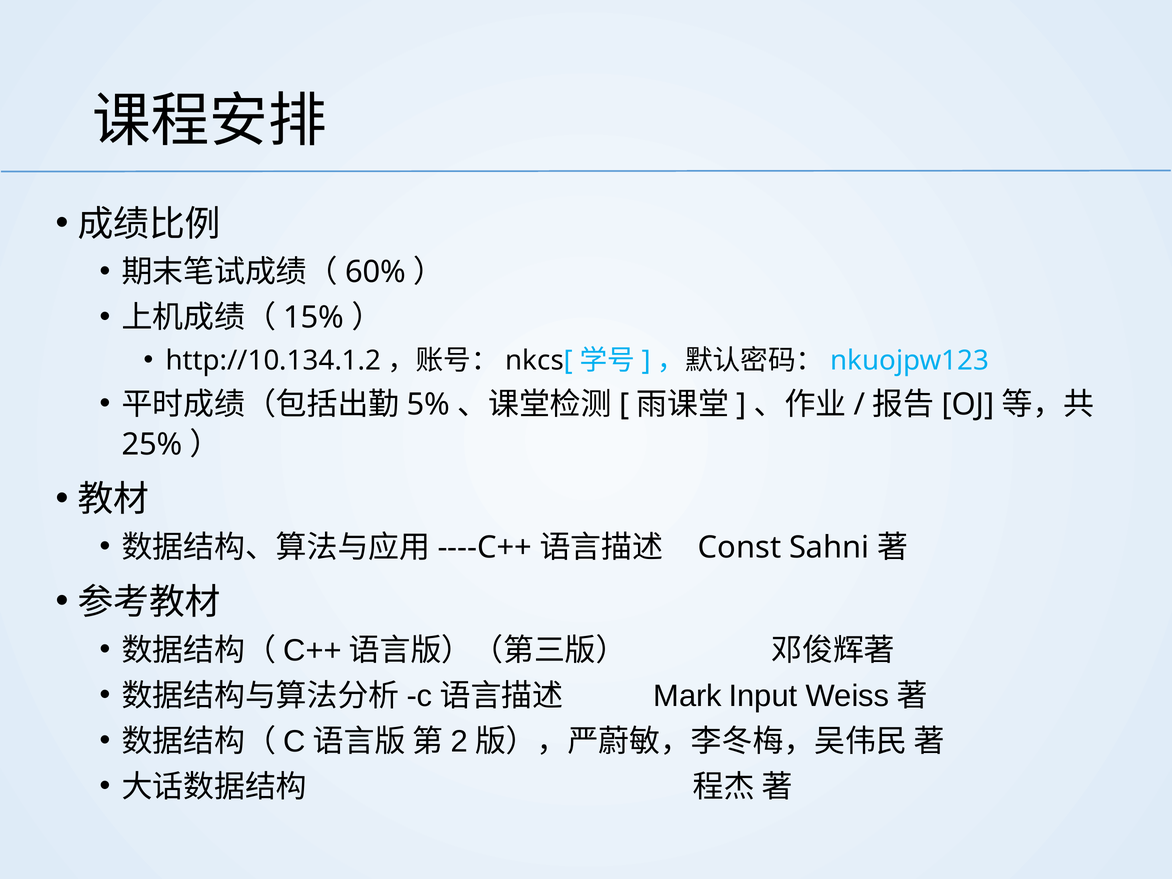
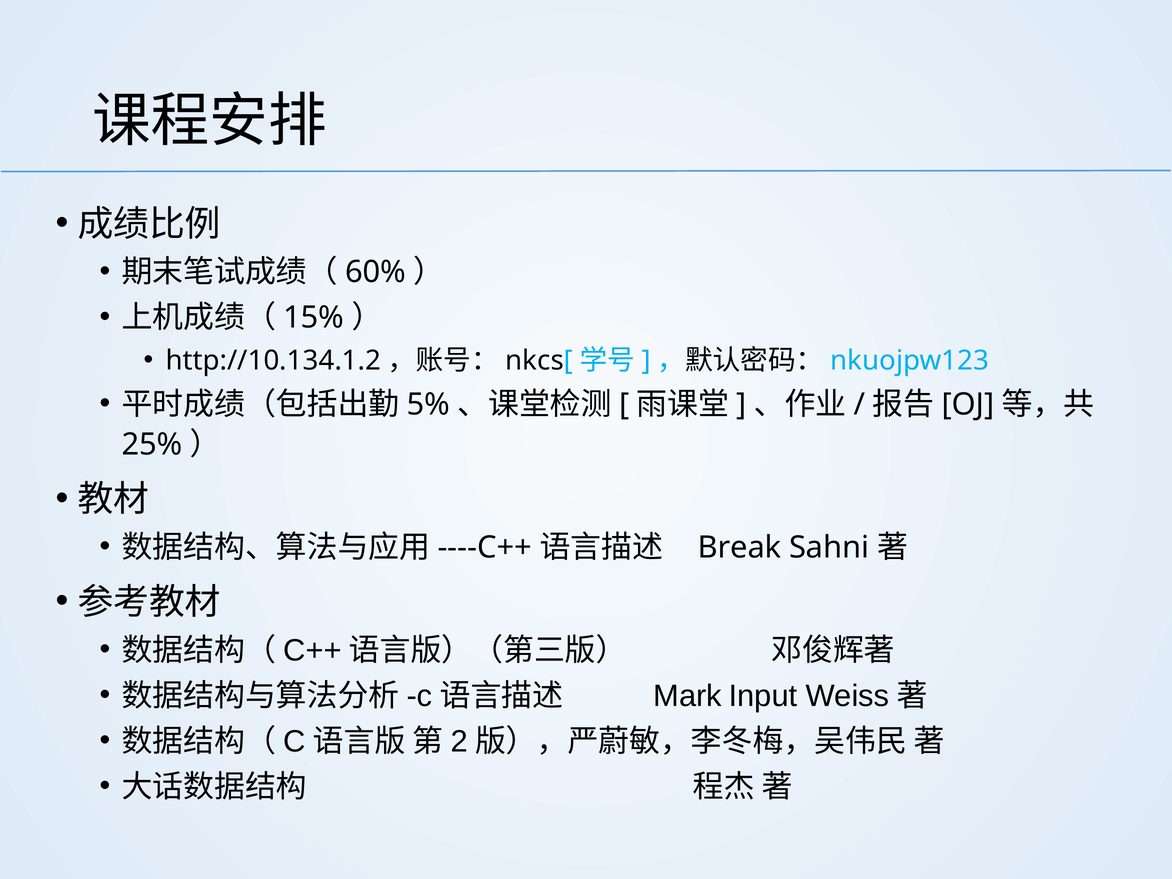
Const: Const -> Break (740, 547)
